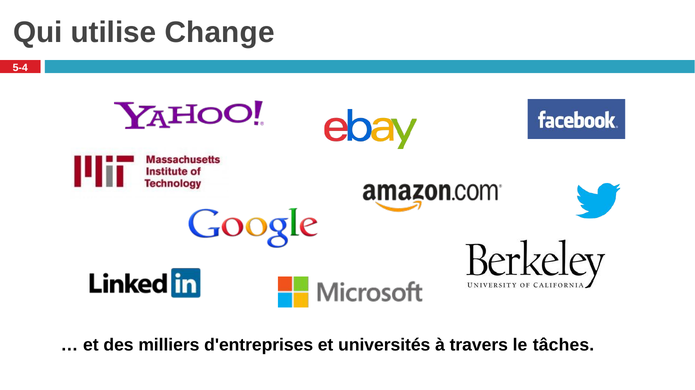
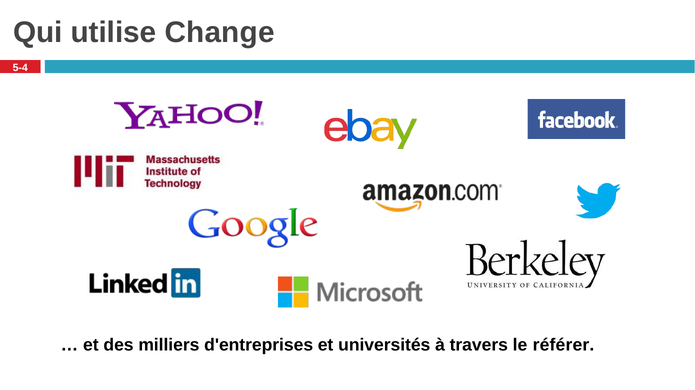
tâches: tâches -> référer (563, 345)
